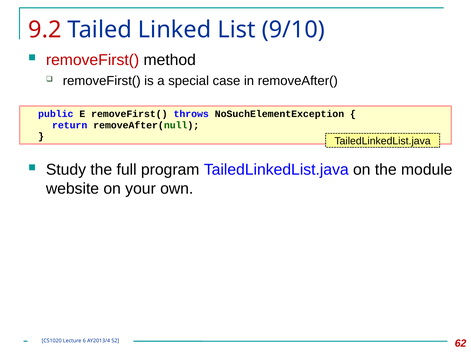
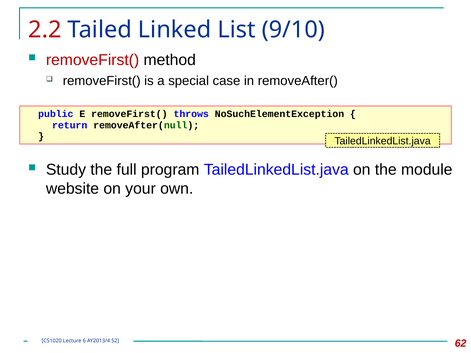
9.2: 9.2 -> 2.2 (45, 30)
